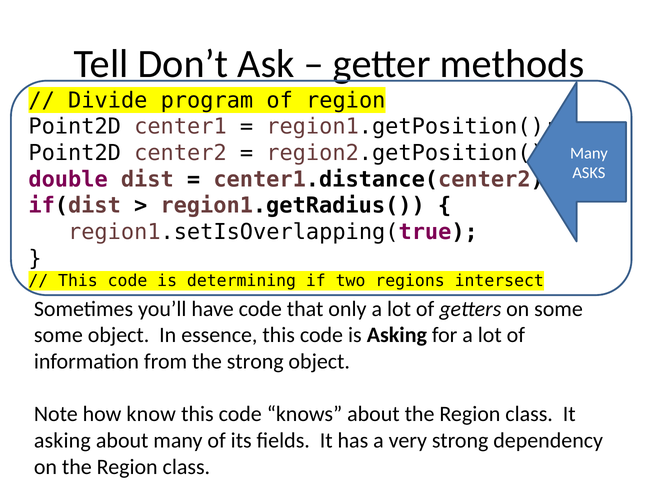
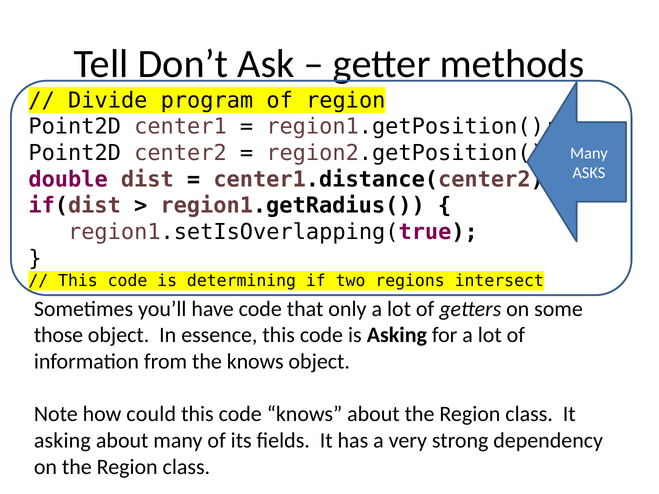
some: some -> those (59, 335)
the strong: strong -> knows (255, 362)
know: know -> could (151, 414)
